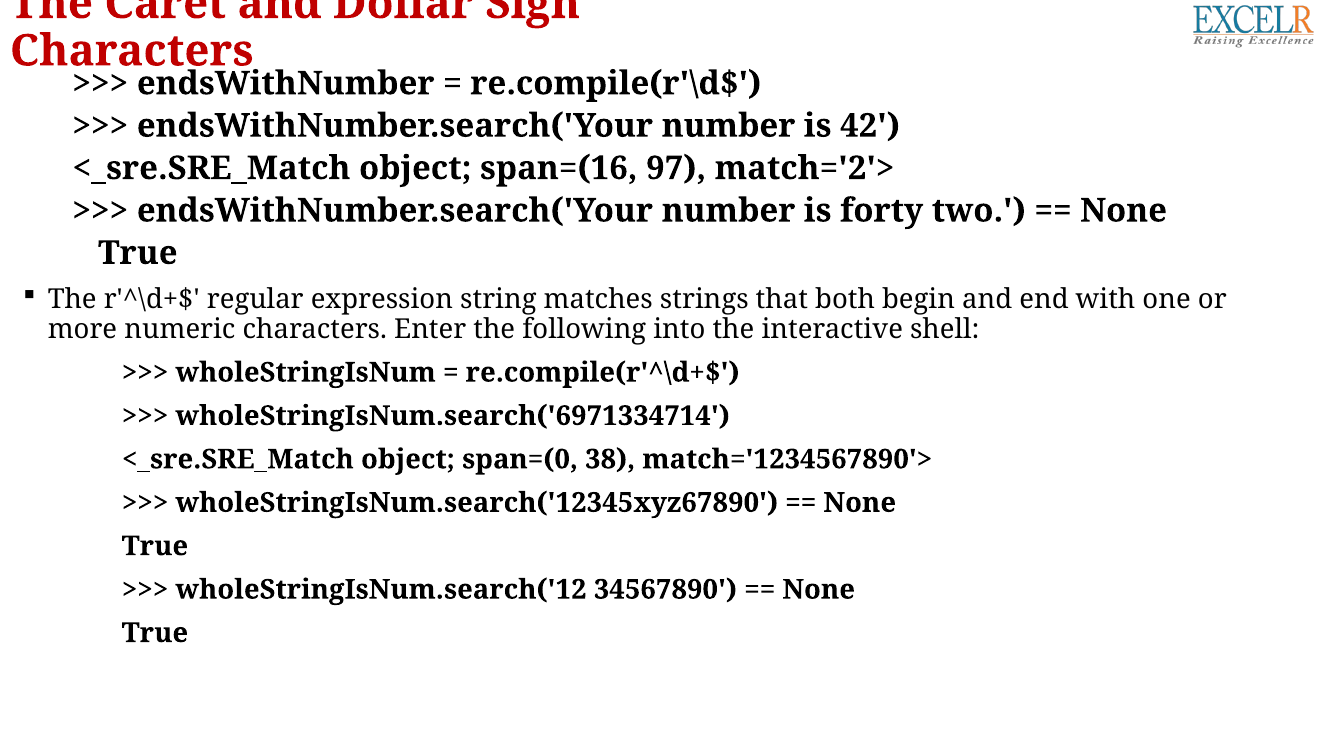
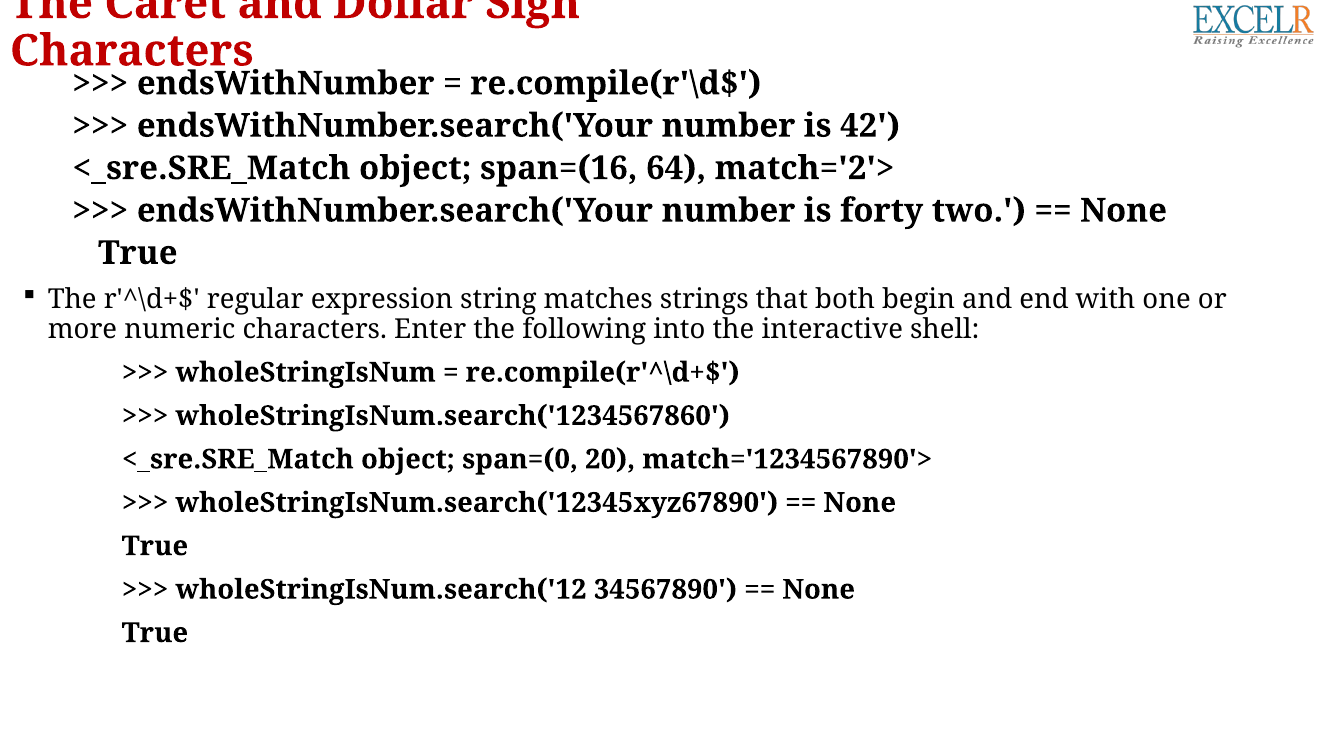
97: 97 -> 64 (676, 168)
wholeStringIsNum.search('6971334714: wholeStringIsNum.search('6971334714 -> wholeStringIsNum.search('1234567860 (453, 416)
38: 38 -> 20 (610, 459)
